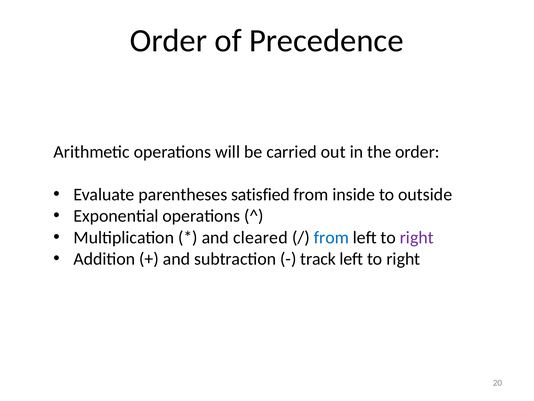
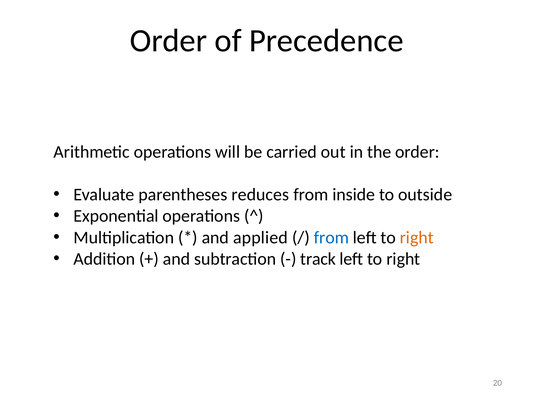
satisfied: satisfied -> reduces (260, 194)
cleared: cleared -> applied (260, 237)
right colour: purple -> orange (417, 237)
